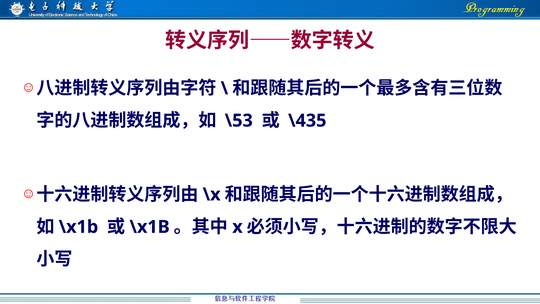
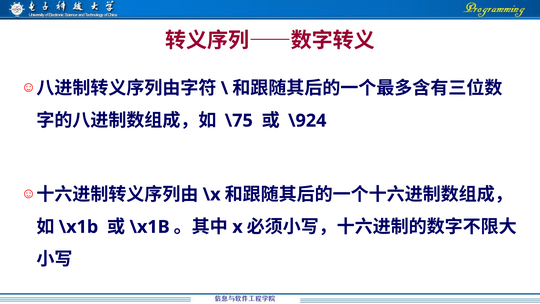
\53: \53 -> \75 (239, 121)
\435: \435 -> \924 (307, 121)
